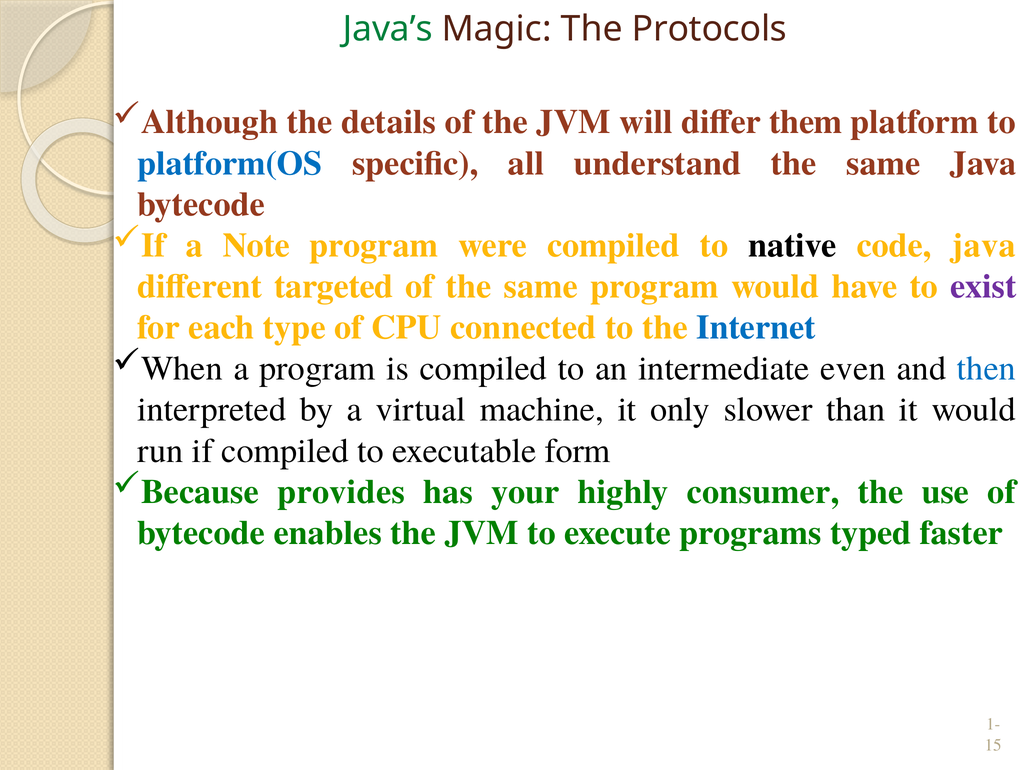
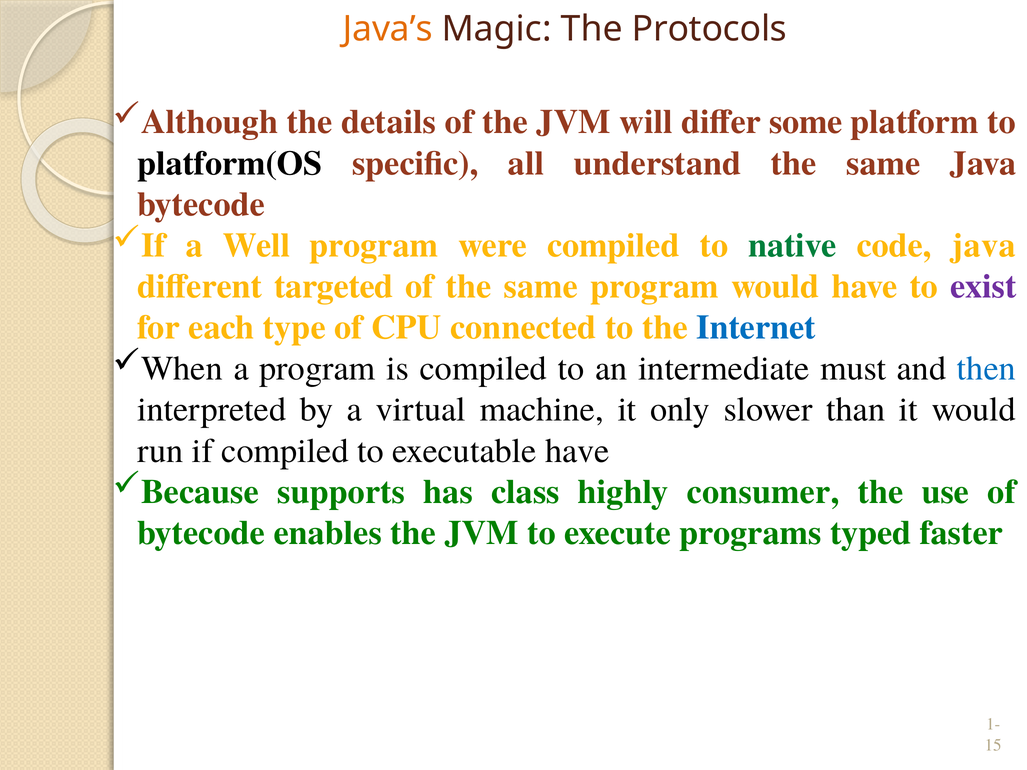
Java’s colour: green -> orange (388, 29)
them: them -> some (806, 122)
platform(OS colour: blue -> black (230, 163)
Note: Note -> Well (256, 245)
native colour: black -> green (792, 245)
even: even -> must (853, 369)
executable form: form -> have (577, 451)
provides: provides -> supports (341, 492)
your: your -> class (525, 492)
